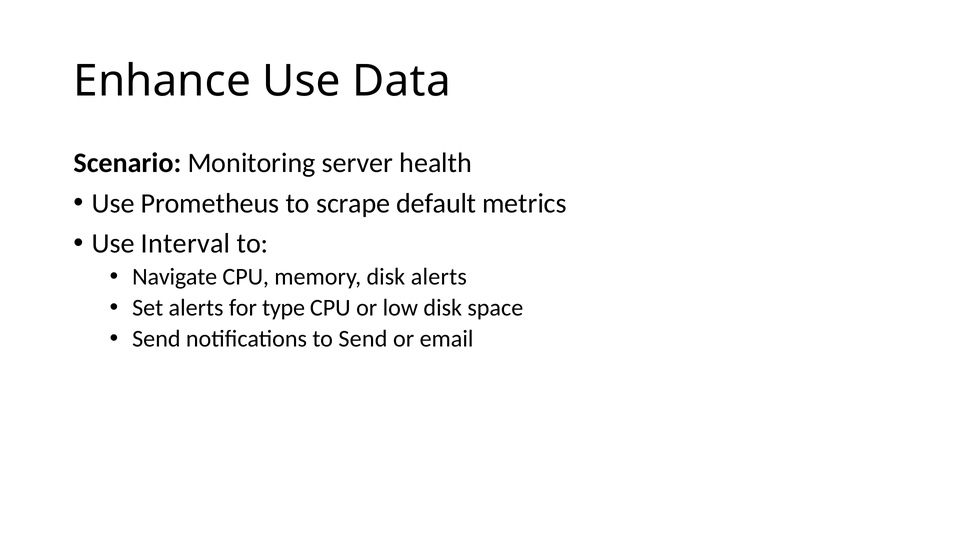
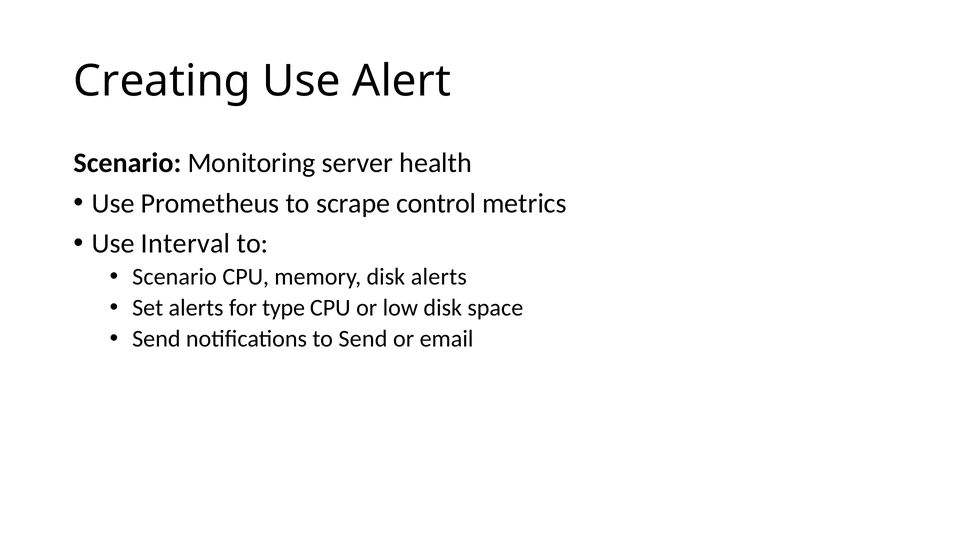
Enhance: Enhance -> Creating (162, 81)
Data: Data -> Alert (402, 81)
default: default -> control (436, 203)
Navigate: Navigate -> Scenario (175, 277)
